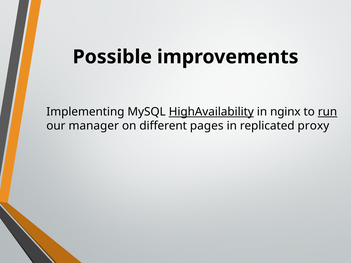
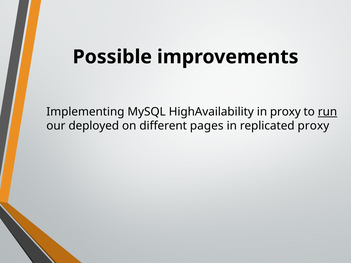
HighAvailability underline: present -> none (211, 112)
in nginx: nginx -> proxy (285, 112)
manager: manager -> deployed (94, 126)
